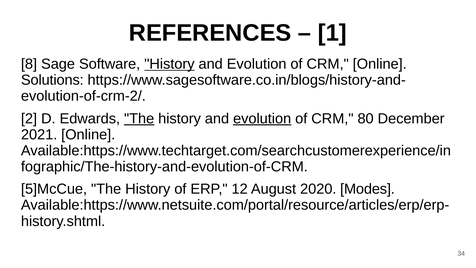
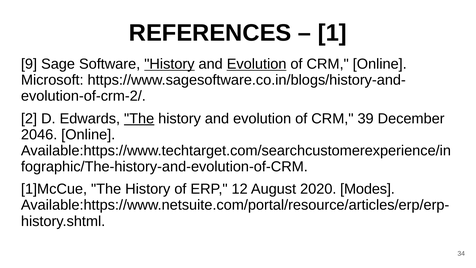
8: 8 -> 9 (29, 64)
Evolution underline: none -> present (257, 64)
Solutions: Solutions -> Microsoft (52, 80)
evolution underline: present -> none (262, 118)
80: 80 -> 39 (366, 118)
2021: 2021 -> 2046 (39, 134)
5]McCue: 5]McCue -> 1]McCue (54, 189)
